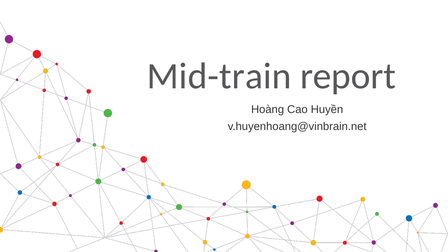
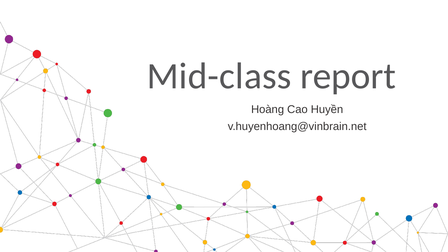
Mid-train: Mid-train -> Mid-class (219, 76)
